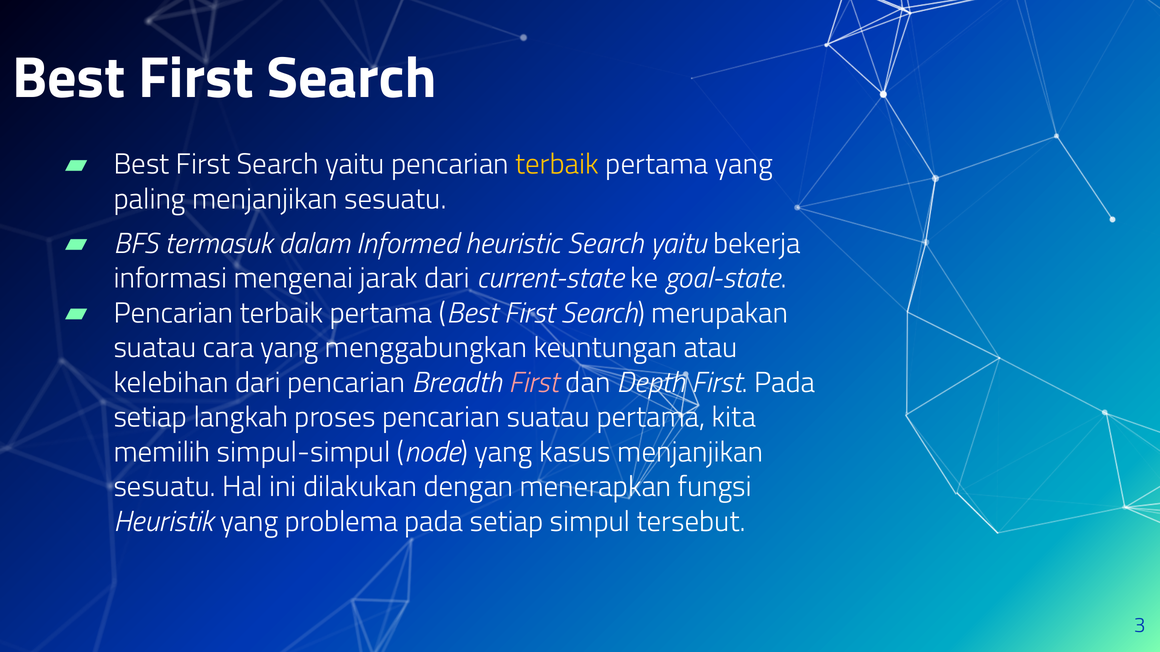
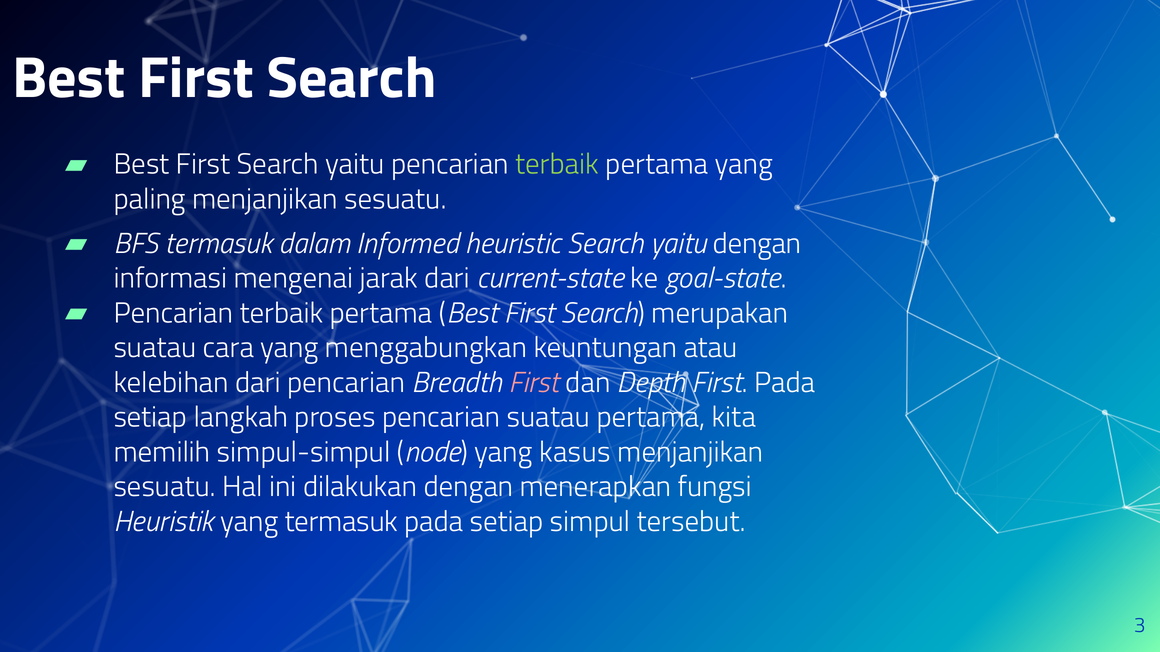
terbaik colour: yellow -> light green (557, 164)
yaitu bekerja: bekerja -> dengan (757, 244)
yang problema: problema -> termasuk (341, 522)
